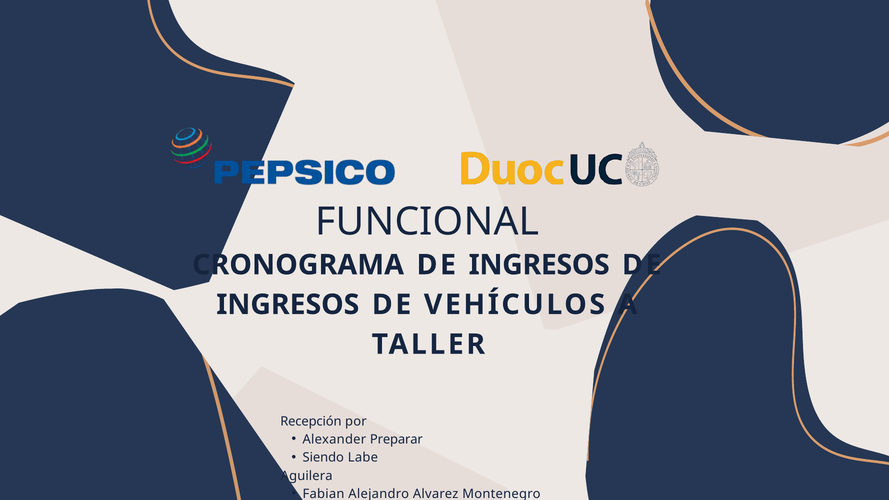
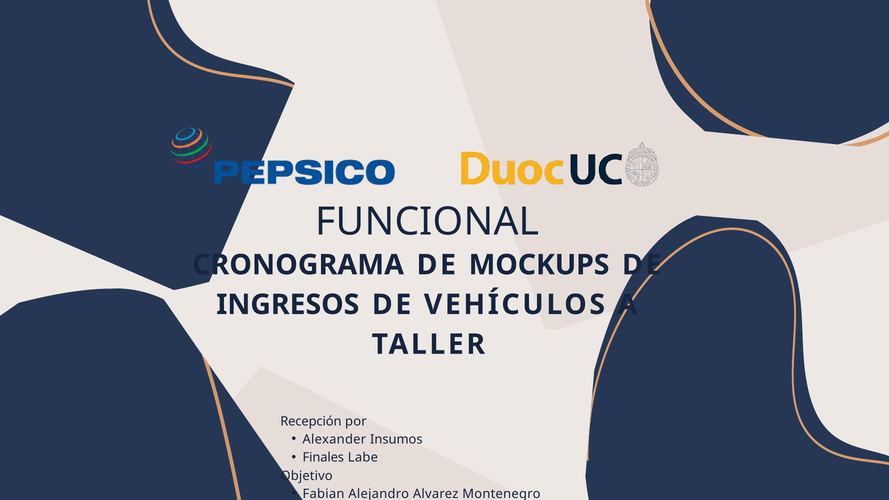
INGRESOS: INGRESOS -> MOCKUPS (539, 265)
Preparar: Preparar -> Insumos (396, 440)
Siendo: Siendo -> Finales (323, 458)
Aguilera: Aguilera -> Objetivo (307, 476)
